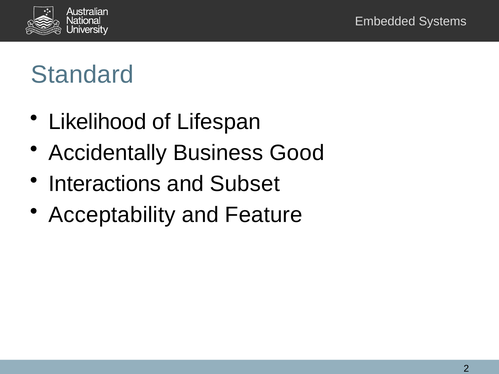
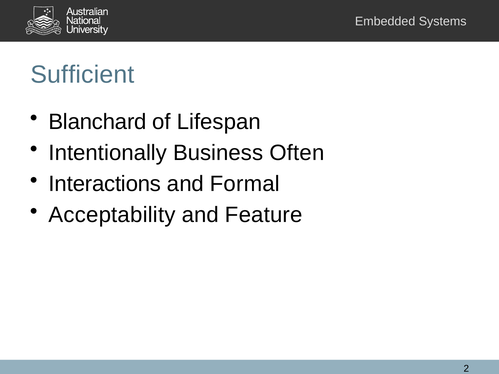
Standard: Standard -> Sufficient (82, 75)
Likelihood: Likelihood -> Blanchard (97, 122)
Accidentally: Accidentally -> Intentionally (108, 153)
Good: Good -> Often (297, 153)
Subset: Subset -> Formal (245, 184)
